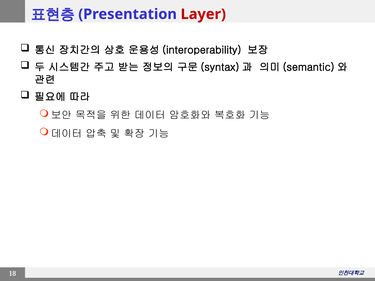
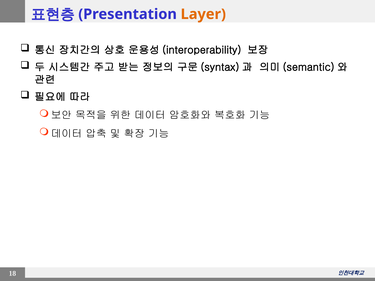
Layer colour: red -> orange (203, 14)
